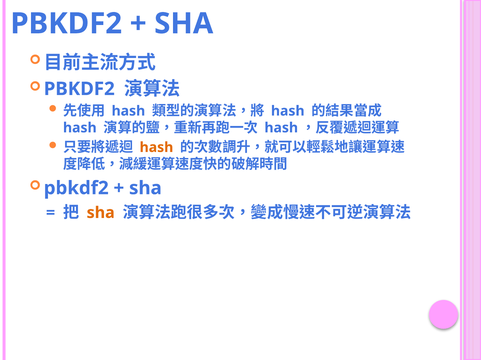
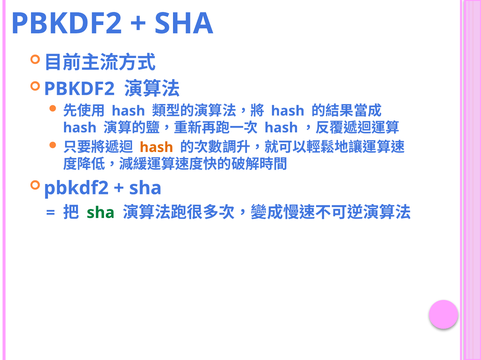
sha colour: orange -> green (101, 213)
